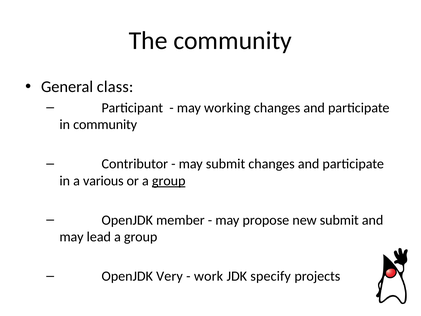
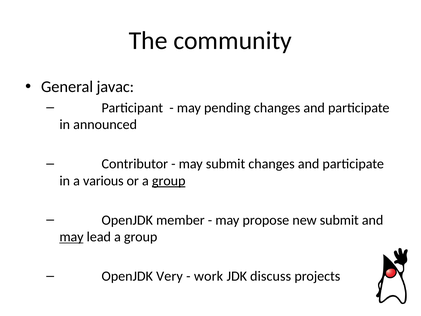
class: class -> javac (115, 87)
working: working -> pending (227, 108)
in community: community -> announced (105, 124)
may underline: none -> present (72, 237)
specify: specify -> discuss (271, 276)
